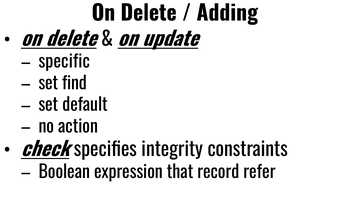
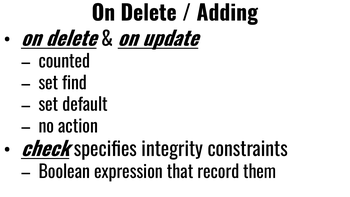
specific: specific -> counted (64, 62)
refer: refer -> them (260, 172)
